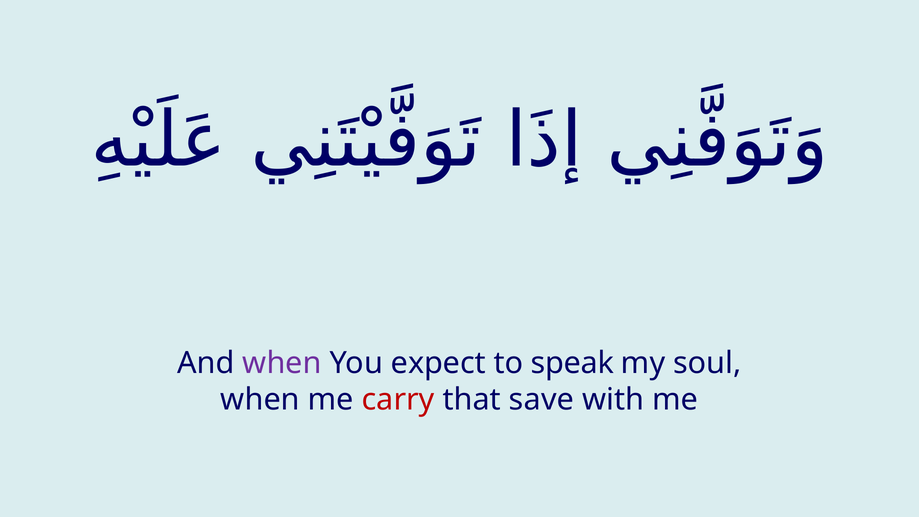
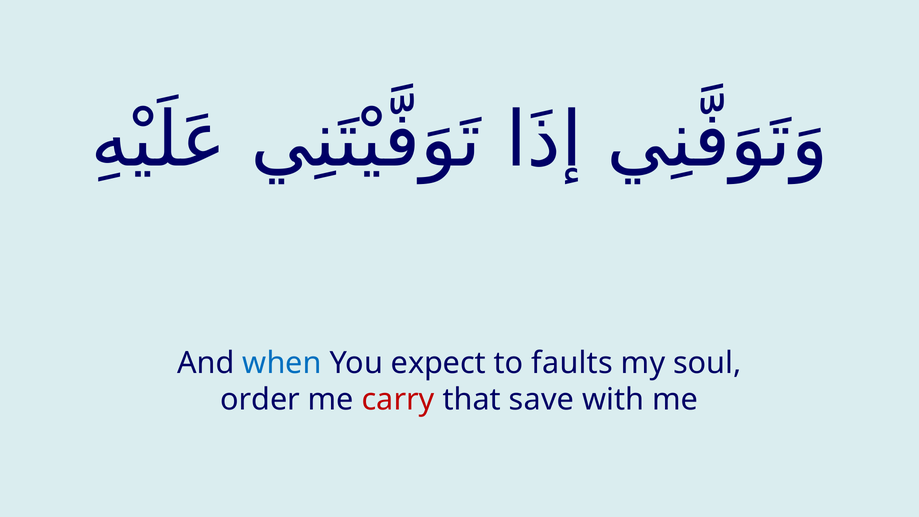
when colour: purple -> blue (282, 363)
speak: speak -> faults (572, 363)
when: when -> order (260, 400)
